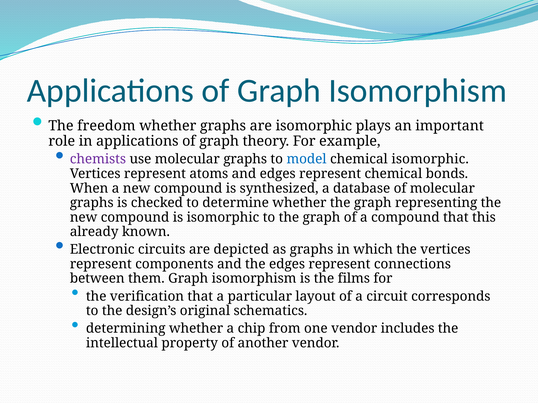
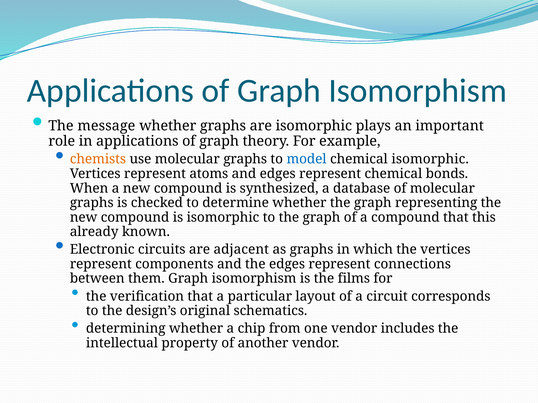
freedom: freedom -> message (106, 126)
chemists colour: purple -> orange (98, 159)
depicted: depicted -> adjacent (241, 250)
